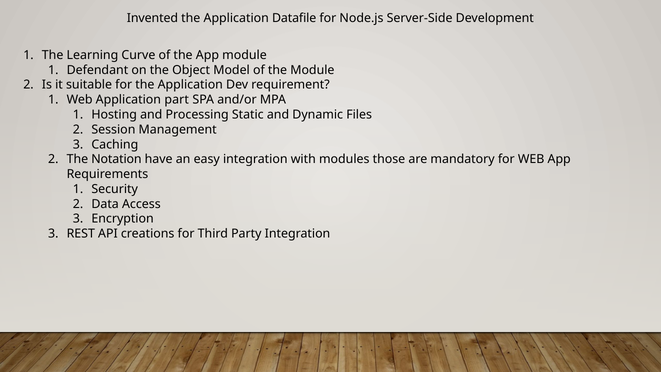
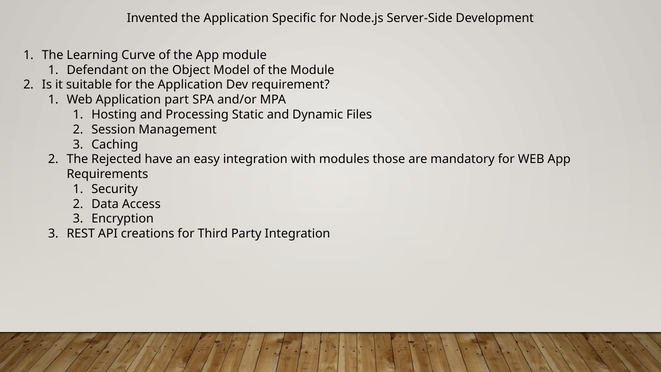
Datafile: Datafile -> Specific (294, 18)
Notation: Notation -> Rejected (116, 159)
